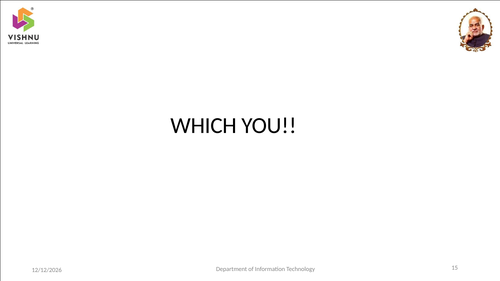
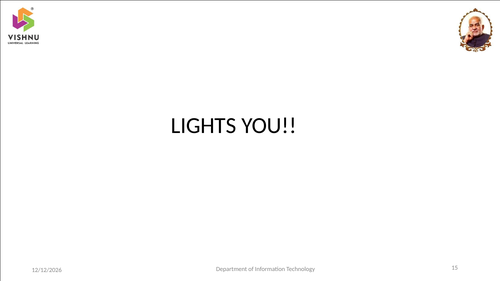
WHICH: WHICH -> LIGHTS (204, 126)
